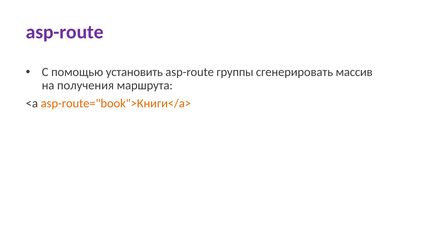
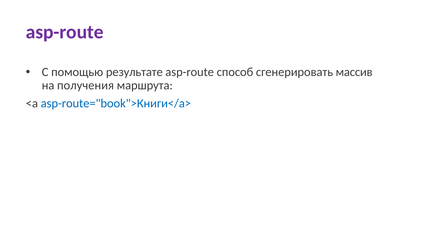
установить: установить -> результате (134, 72)
группы: группы -> способ (235, 72)
asp-route="book">Книги</a> colour: orange -> blue (116, 103)
